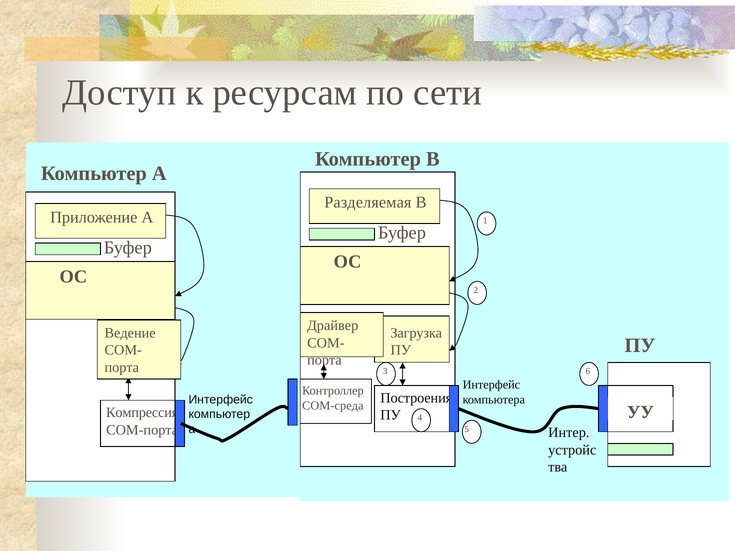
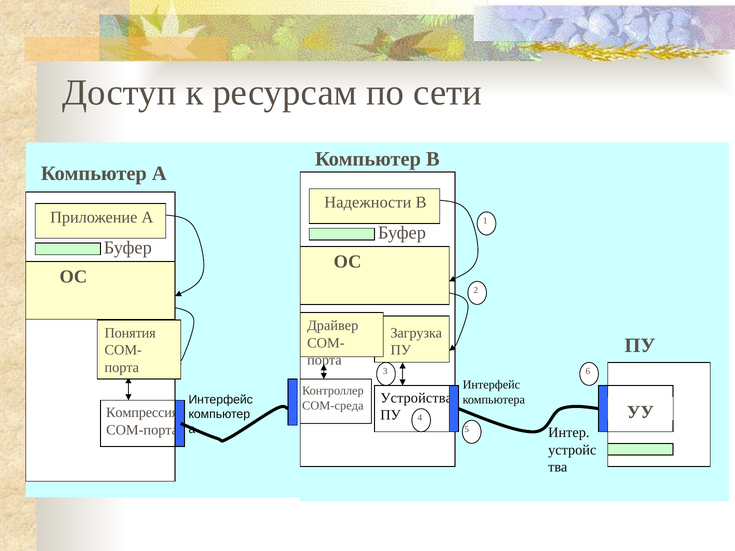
Разделяемая: Разделяемая -> Надежности (368, 203)
Ведение: Ведение -> Понятия (130, 333)
Построения: Построения -> Устройства (416, 398)
